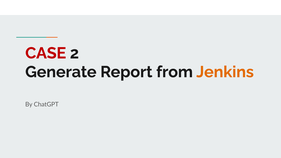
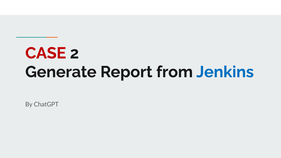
Jenkins colour: orange -> blue (225, 72)
